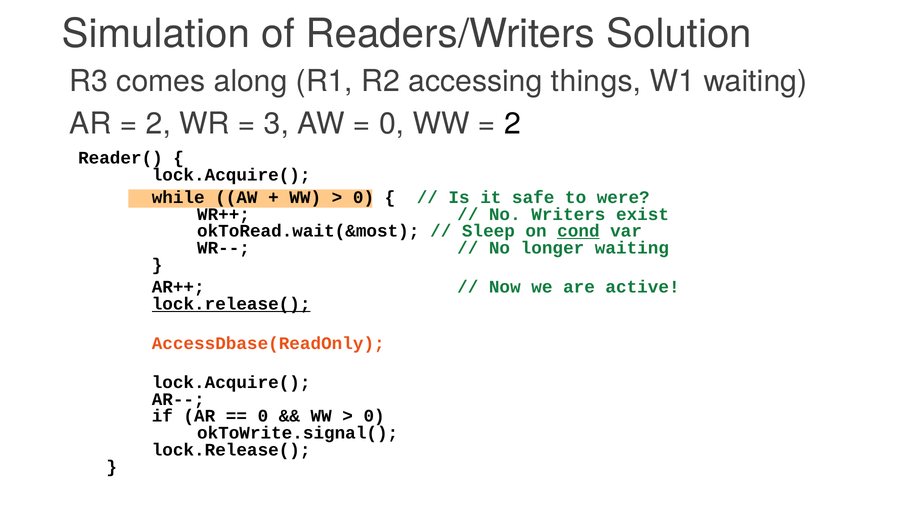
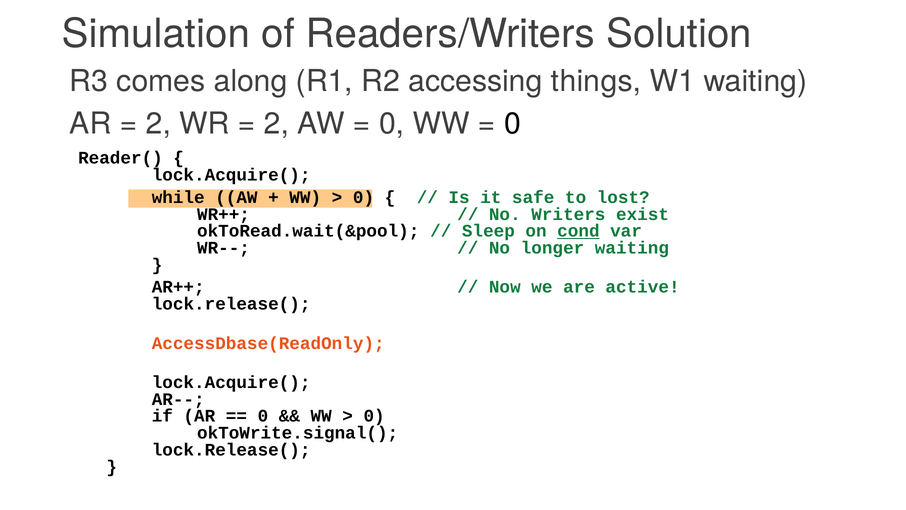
3: 3 -> 2 (277, 124)
2: 2 -> 0 (513, 124)
were: were -> lost (623, 197)
okToRead.wait(&most: okToRead.wait(&most -> okToRead.wait(&pool (308, 231)
lock.release( underline: present -> none (231, 304)
